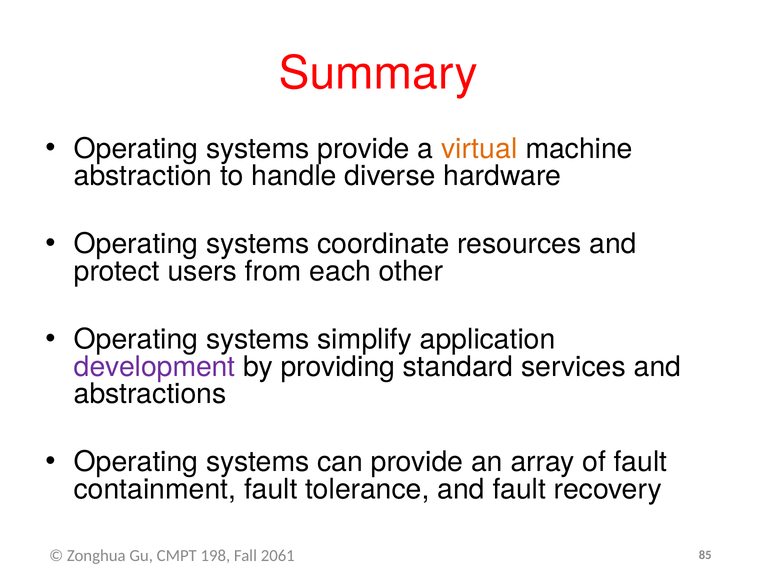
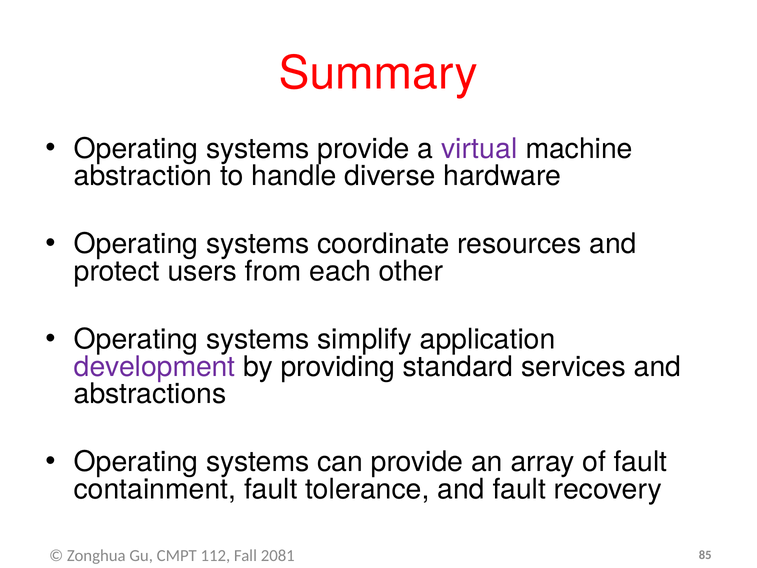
virtual colour: orange -> purple (479, 149)
198: 198 -> 112 (215, 555)
2061: 2061 -> 2081 (278, 555)
